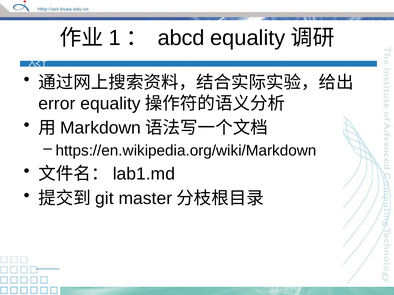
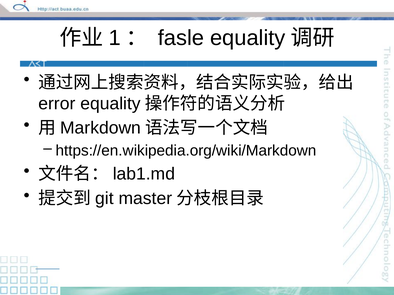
abcd: abcd -> fasle (181, 38)
